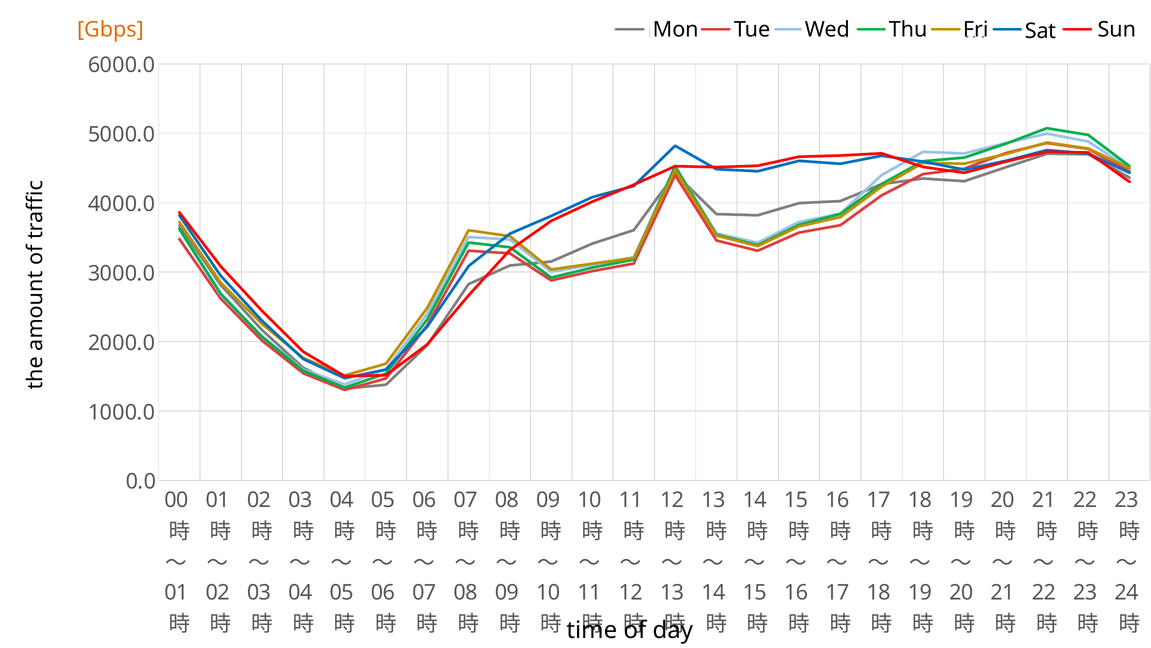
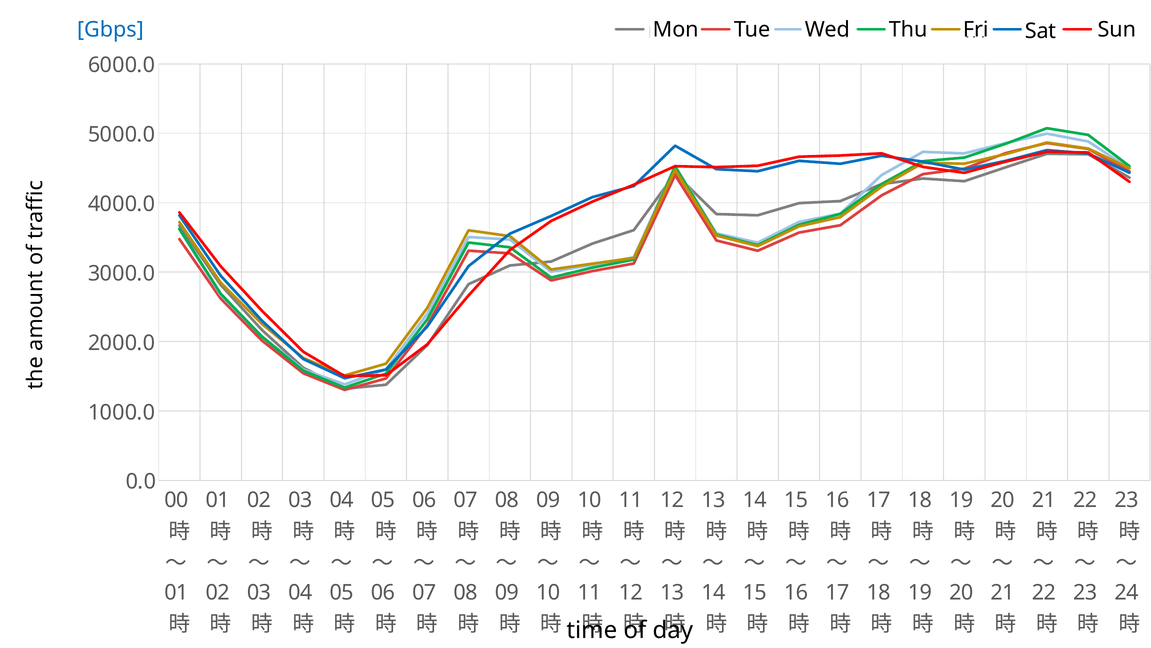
Gbps colour: orange -> blue (110, 29)
